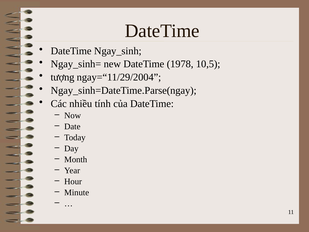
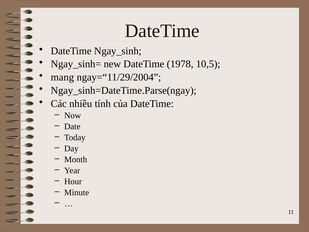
tượng: tượng -> mang (62, 77)
